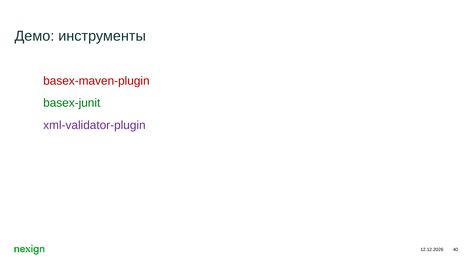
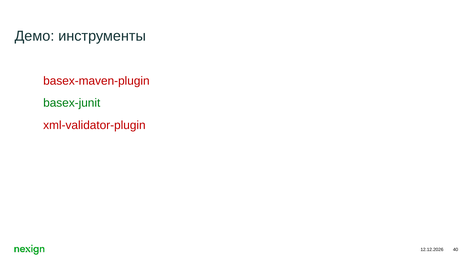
xml-validator-plugin colour: purple -> red (94, 125)
